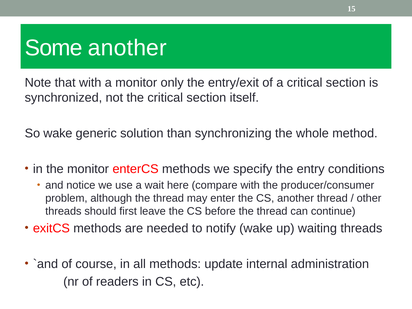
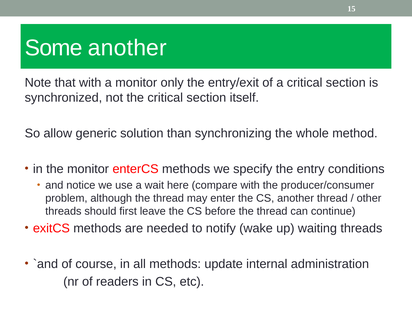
So wake: wake -> allow (58, 133)
